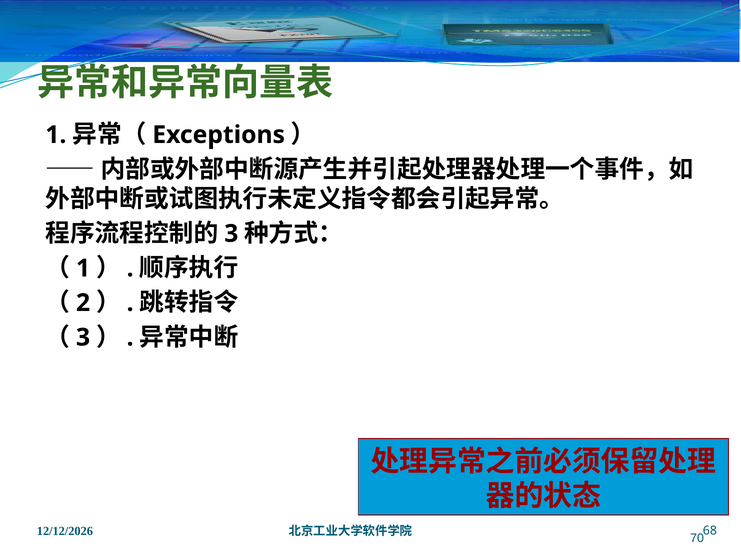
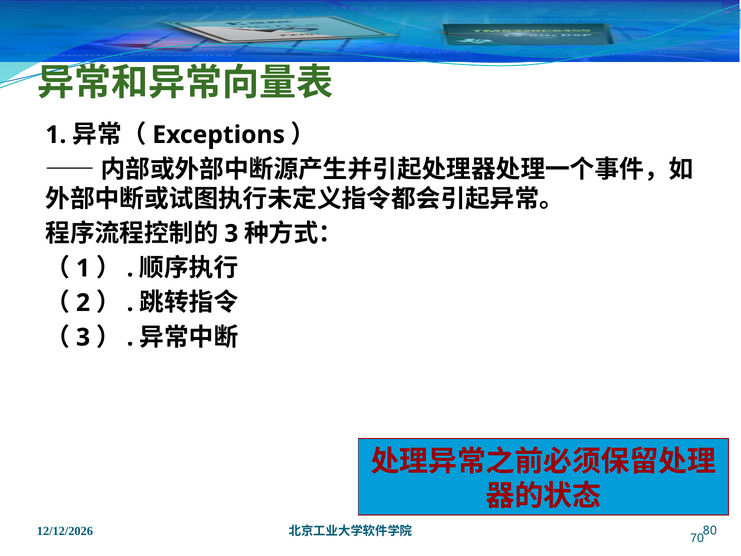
68: 68 -> 80 (710, 530)
